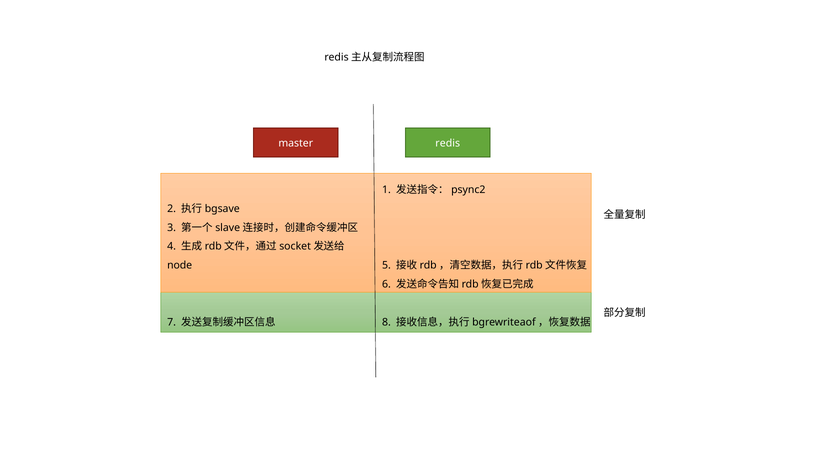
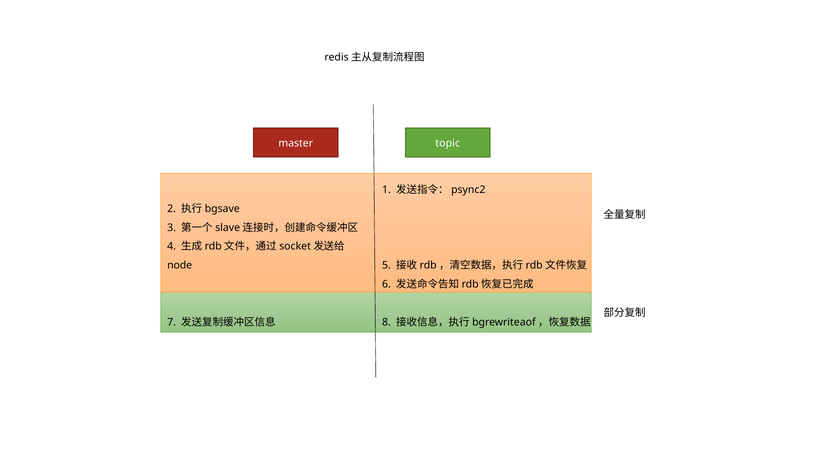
redis: redis -> topic (448, 143)
